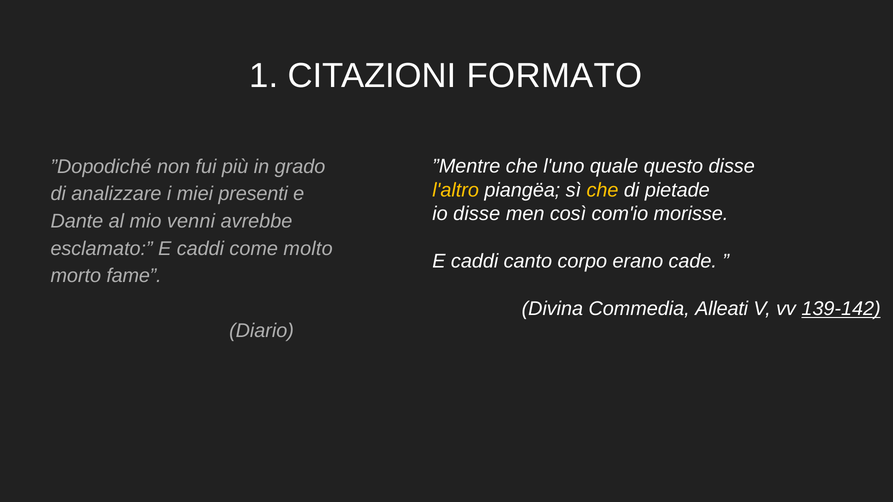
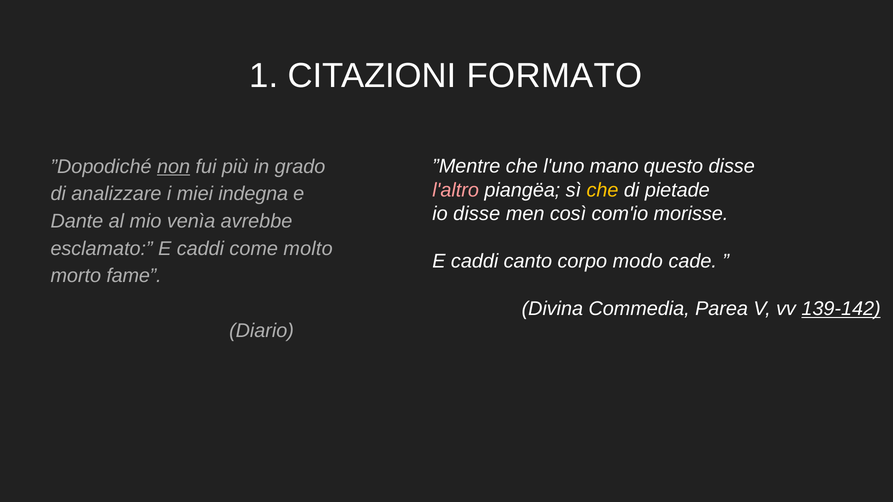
quale: quale -> mano (614, 166)
non underline: none -> present (174, 167)
l'altro colour: yellow -> pink (456, 190)
presenti: presenti -> indegna (253, 194)
venni: venni -> venìa (191, 221)
erano: erano -> modo (638, 262)
Alleati: Alleati -> Parea (722, 309)
